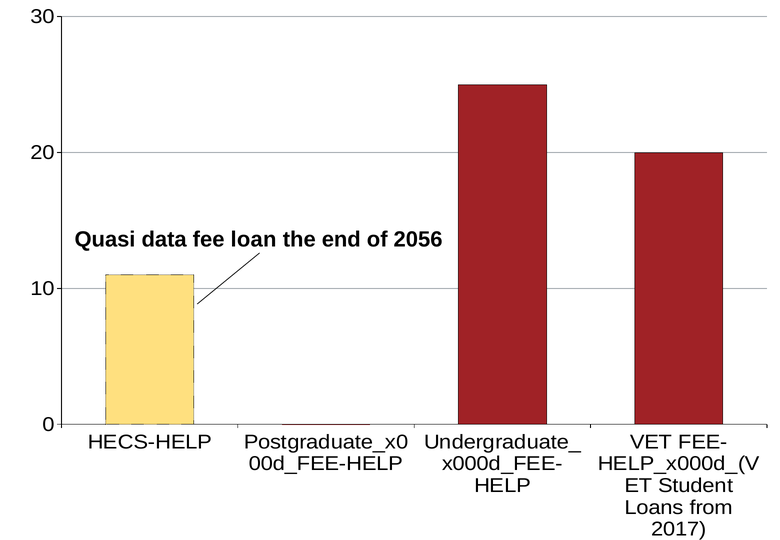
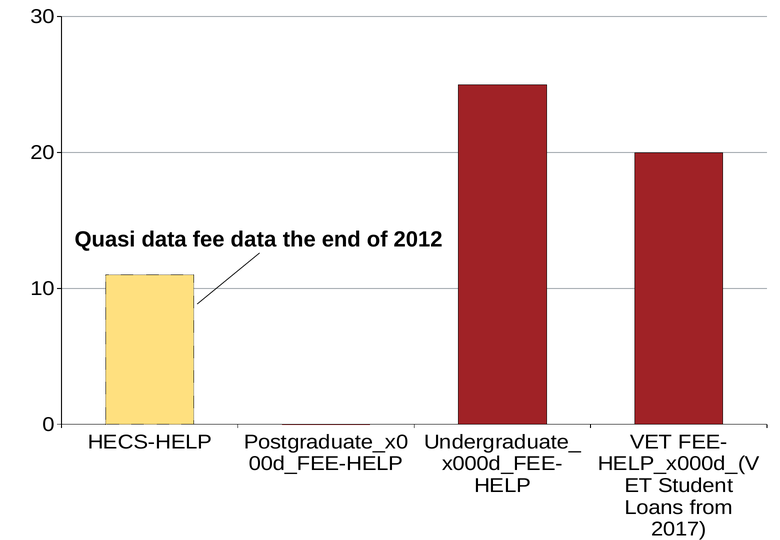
fee loan: loan -> data (254, 239)
2056: 2056 -> 2012 (418, 239)
